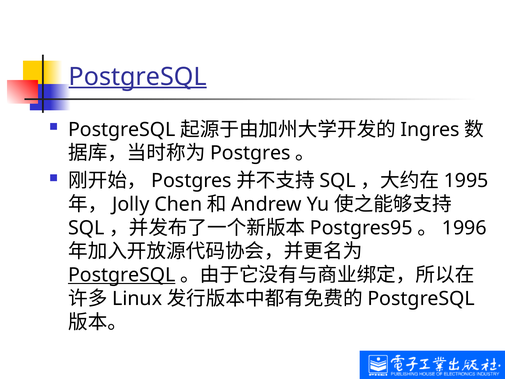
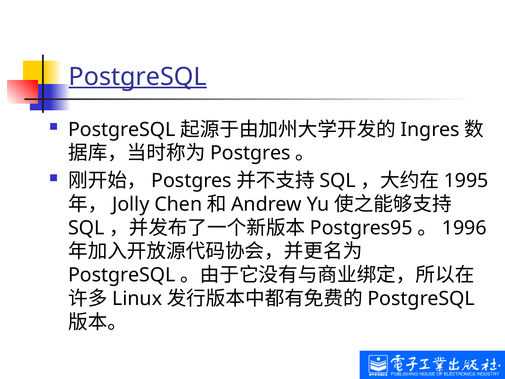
PostgreSQL underline: present -> none (122, 275)
